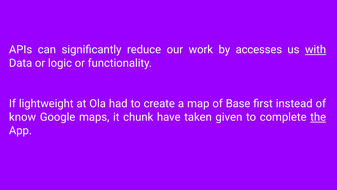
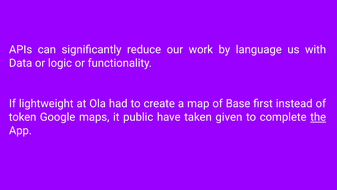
accesses: accesses -> language (259, 50)
with underline: present -> none (316, 50)
know: know -> token (23, 117)
chunk: chunk -> public (138, 117)
